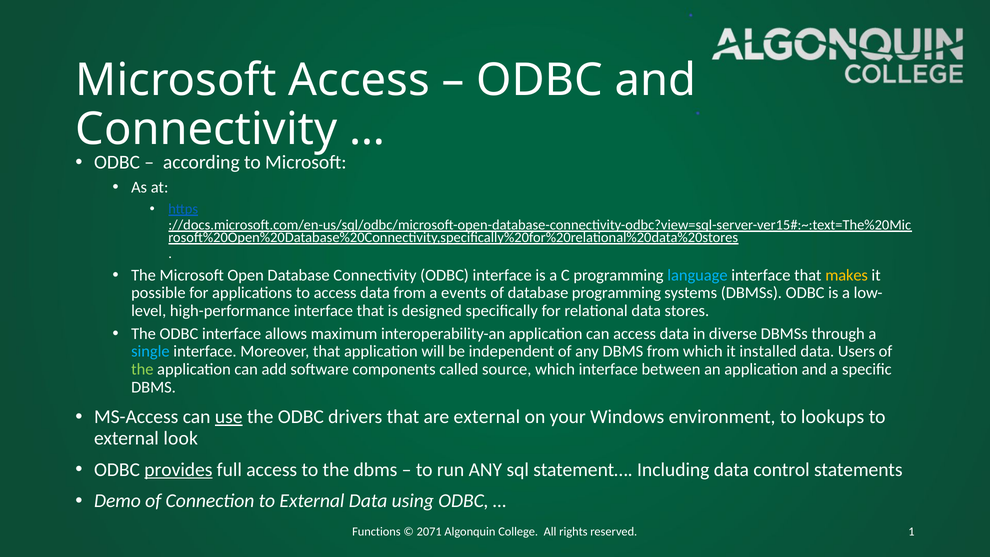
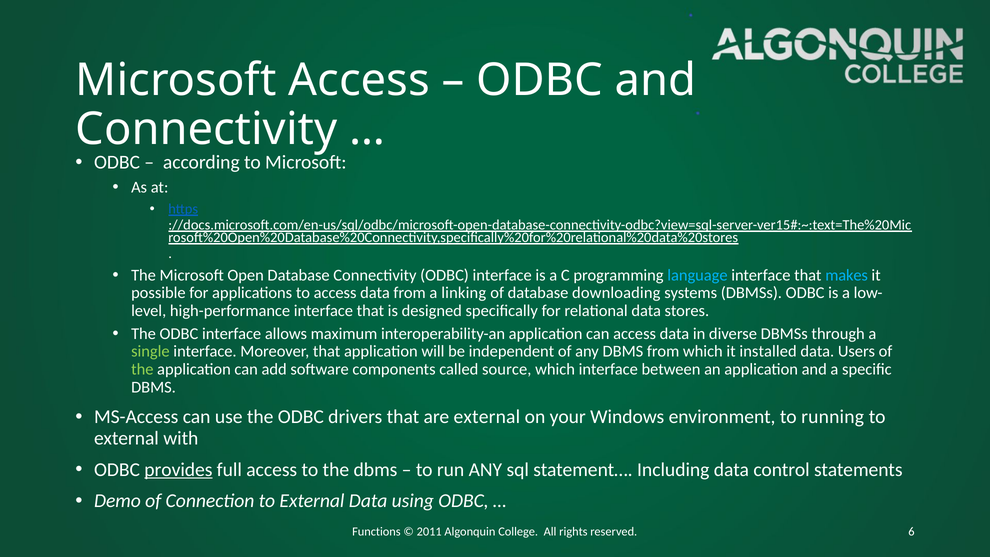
makes colour: yellow -> light blue (847, 275)
events: events -> linking (464, 293)
database programming: programming -> downloading (616, 293)
single colour: light blue -> light green (150, 351)
use underline: present -> none (229, 417)
lookups: lookups -> running (833, 417)
look: look -> with (181, 438)
2071: 2071 -> 2011 (429, 532)
1: 1 -> 6 (911, 532)
